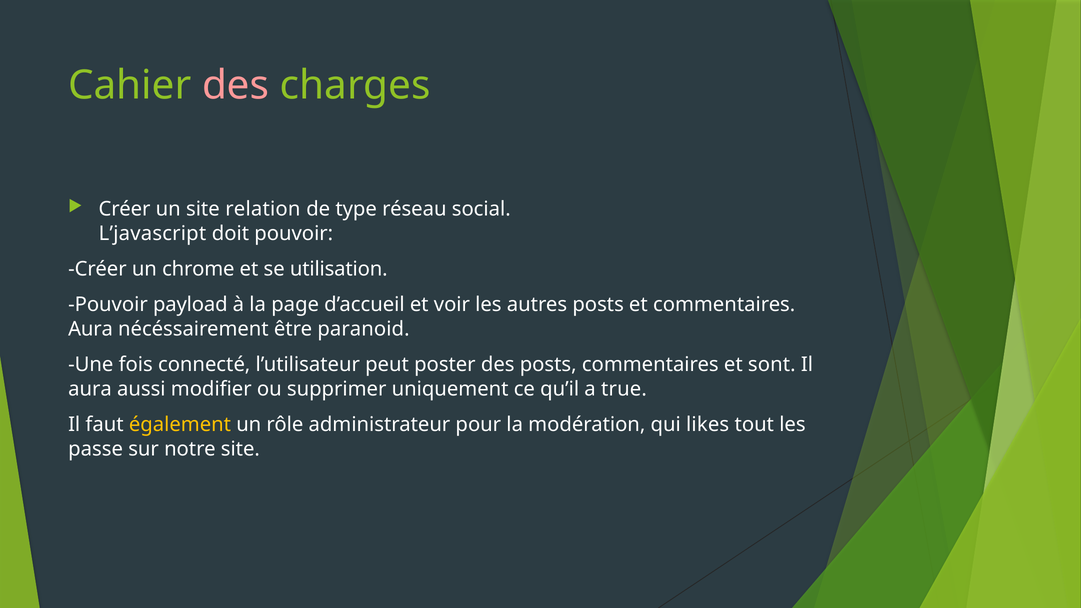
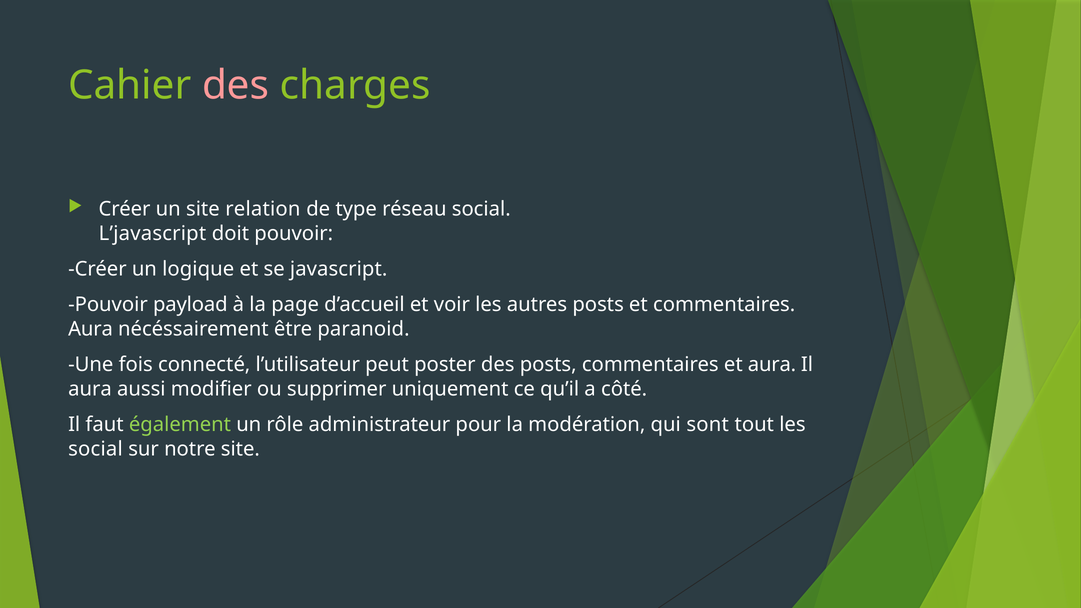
chrome: chrome -> logique (198, 269)
utilisation: utilisation -> javascript (339, 269)
et sont: sont -> aura (772, 365)
true: true -> côté (624, 389)
également colour: yellow -> light green (180, 425)
likes: likes -> sont (708, 425)
passe: passe -> social (95, 449)
